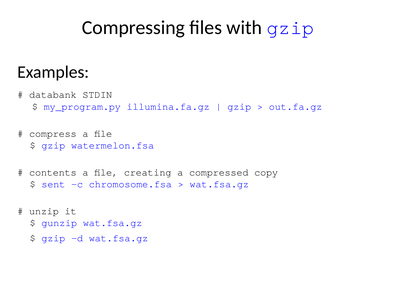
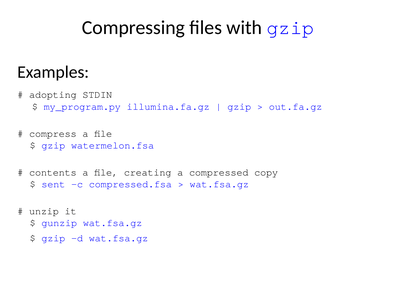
databank: databank -> adopting (53, 95)
chromosome.fsa: chromosome.fsa -> compressed.fsa (130, 184)
